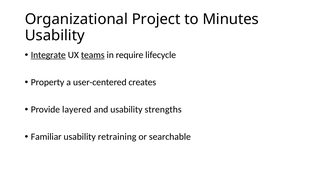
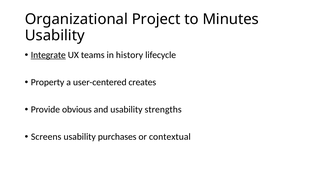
teams underline: present -> none (93, 55)
require: require -> history (129, 55)
layered: layered -> obvious (77, 109)
Familiar: Familiar -> Screens (46, 137)
retraining: retraining -> purchases (117, 137)
searchable: searchable -> contextual (170, 137)
